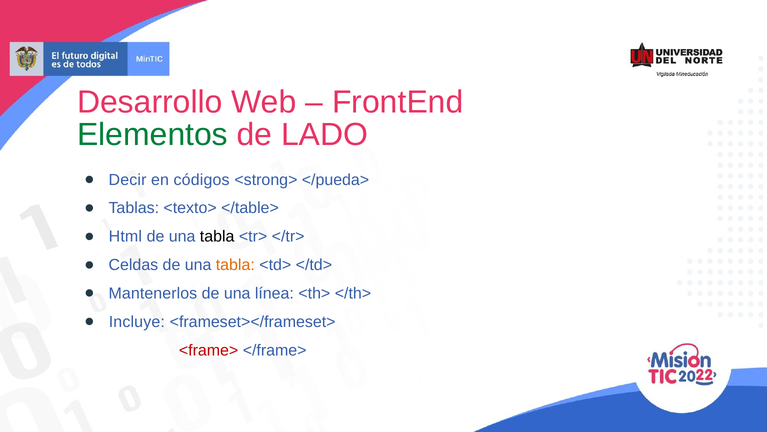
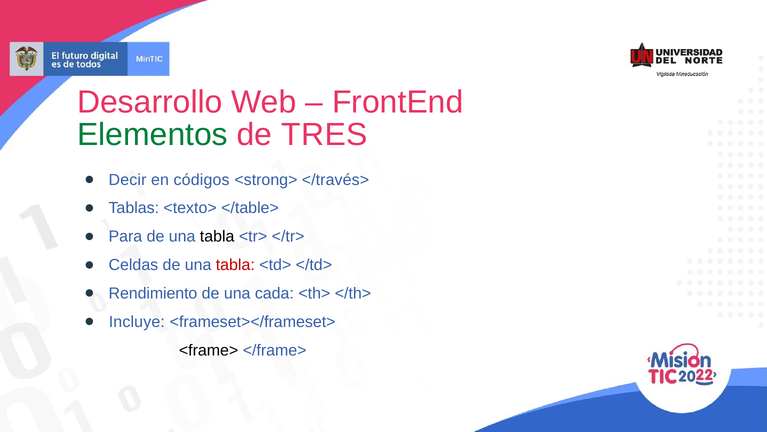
LADO: LADO -> TRES (324, 135)
</pueda>: </pueda> -> </través> (335, 180)
Html: Html -> Para (125, 236)
tabla colour: orange -> red (235, 265)
Mantenerlos: Mantenerlos -> Rendimiento (153, 293)
línea: línea -> cada (274, 293)
<frame> colour: red -> black (209, 350)
